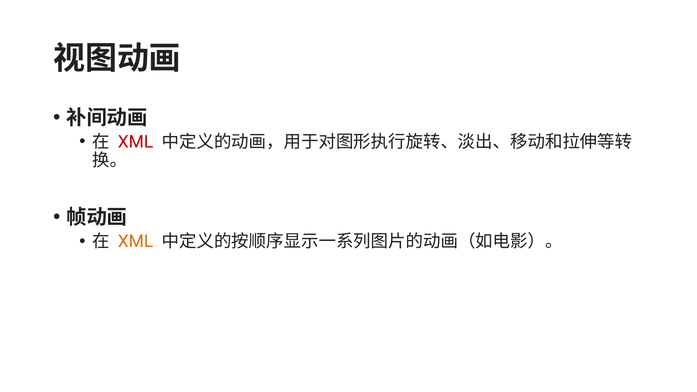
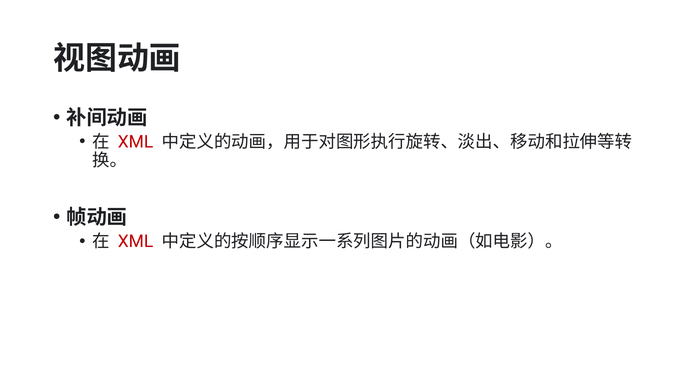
XML colour: orange -> red (136, 242)
